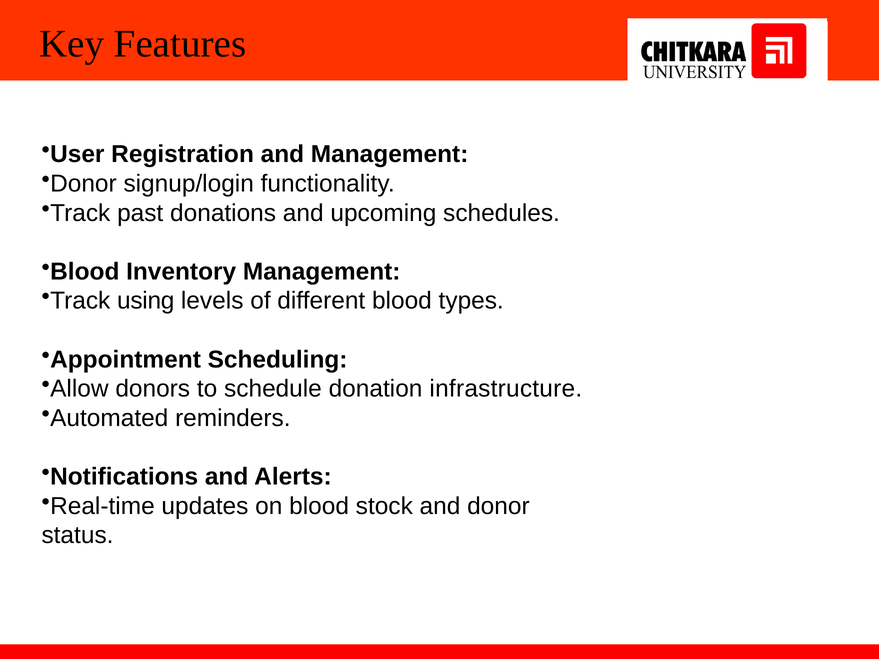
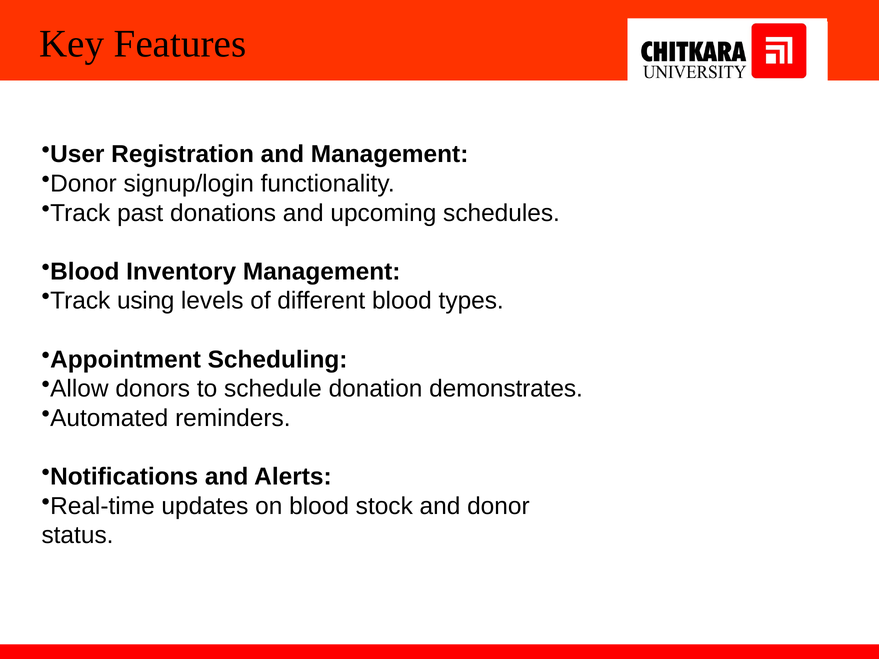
infrastructure: infrastructure -> demonstrates (506, 389)
